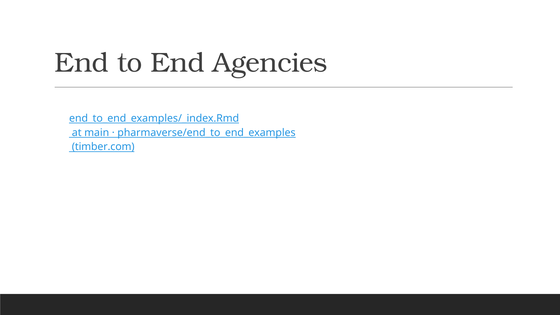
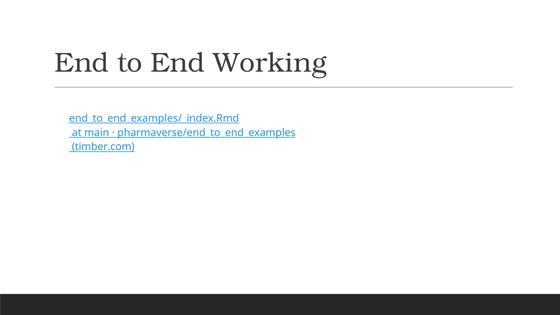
Agencies: Agencies -> Working (270, 63)
